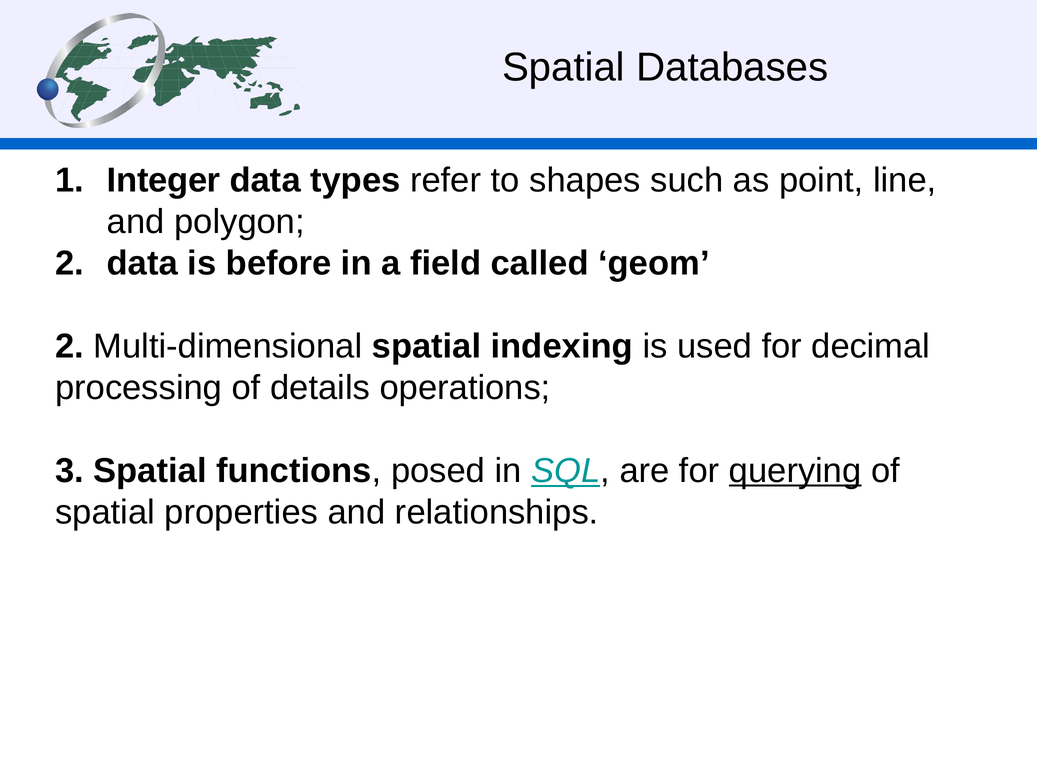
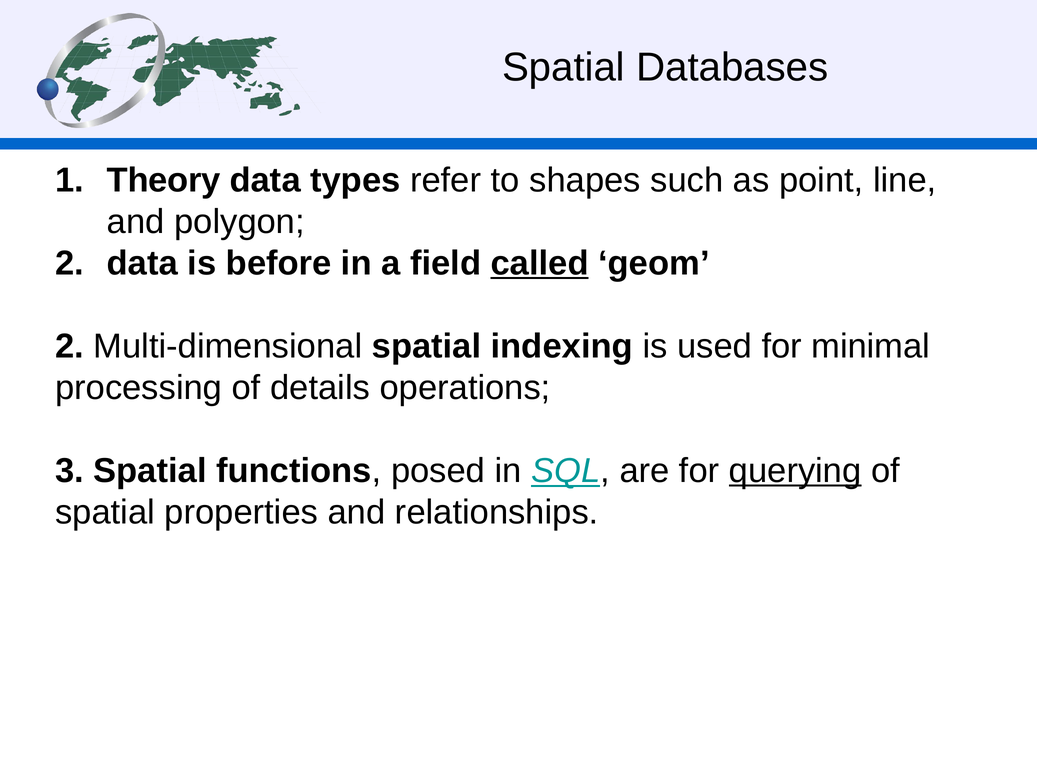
Integer: Integer -> Theory (164, 180)
called underline: none -> present (540, 263)
decimal: decimal -> minimal (871, 346)
